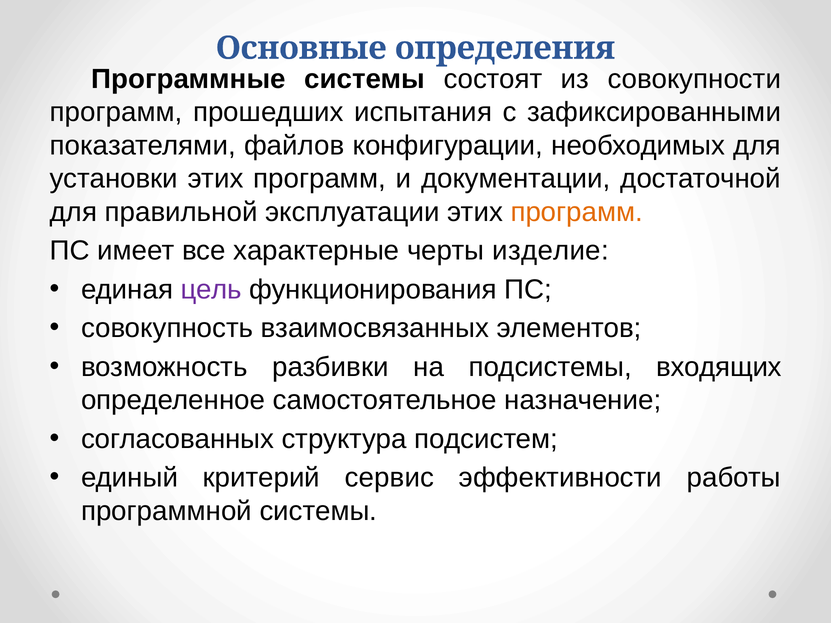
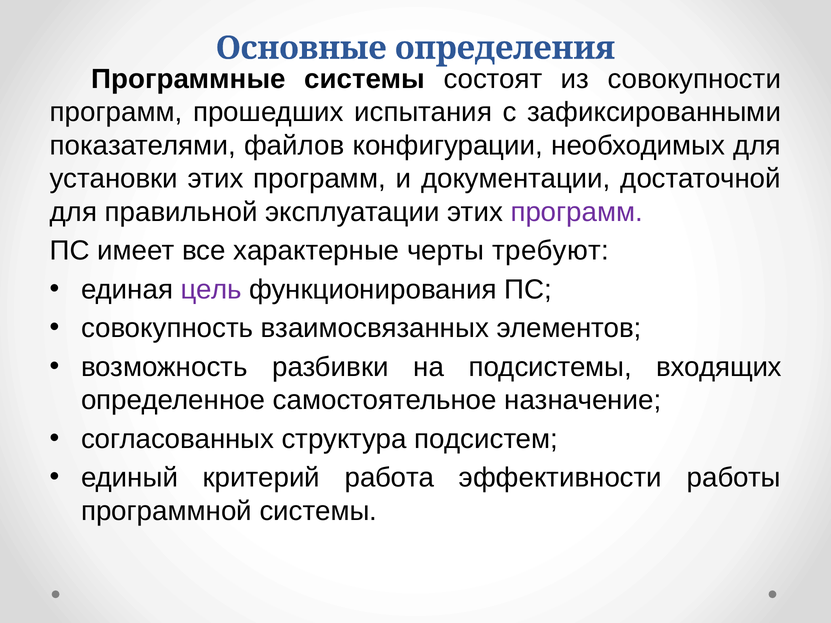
программ colour: orange -> purple (577, 212)
изделие: изделие -> требуют (551, 251)
сервис: сервис -> работа (389, 478)
